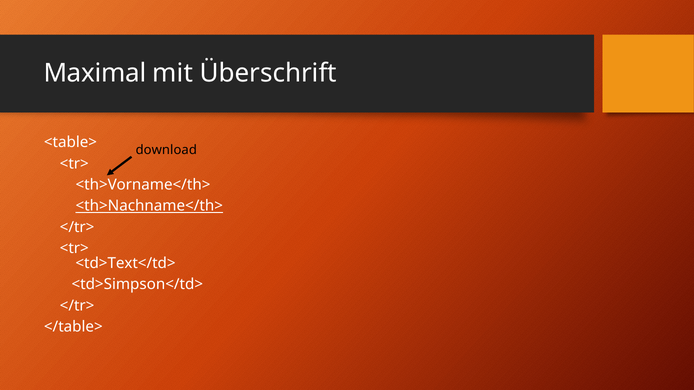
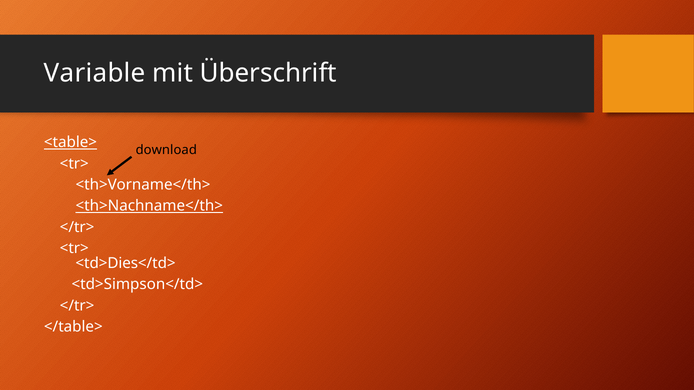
Maximal: Maximal -> Variable (95, 73)
<table> underline: none -> present (70, 142)
<td>Text</td>: <td>Text</td> -> <td>Dies</td> (126, 263)
